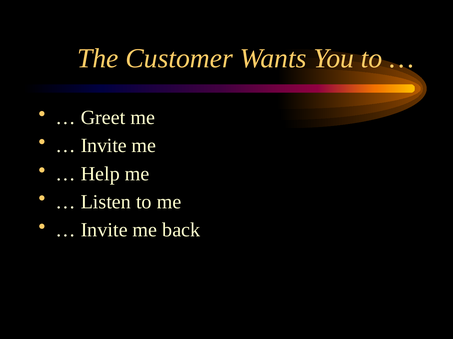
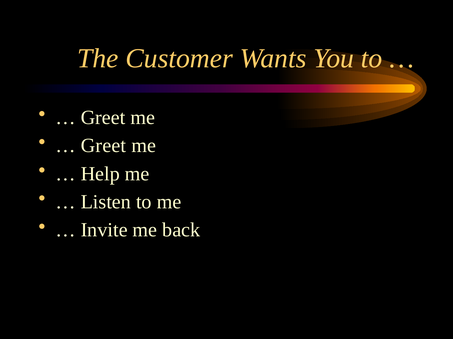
Invite: Invite -> Greet (103, 146)
